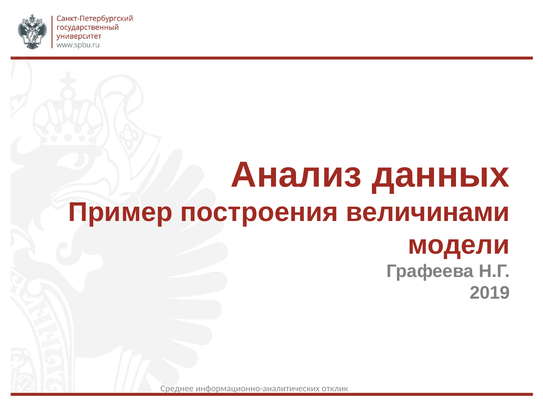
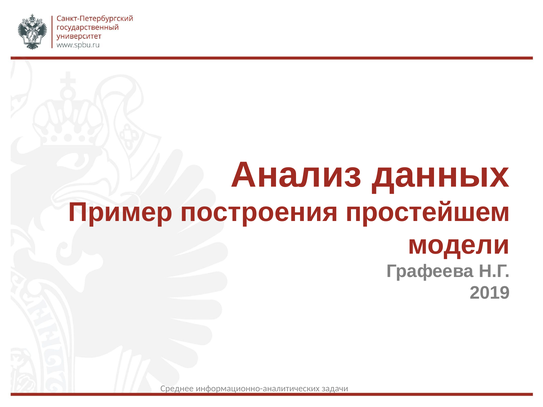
величинами: величинами -> простейшем (428, 212)
отклик: отклик -> задачи (335, 389)
